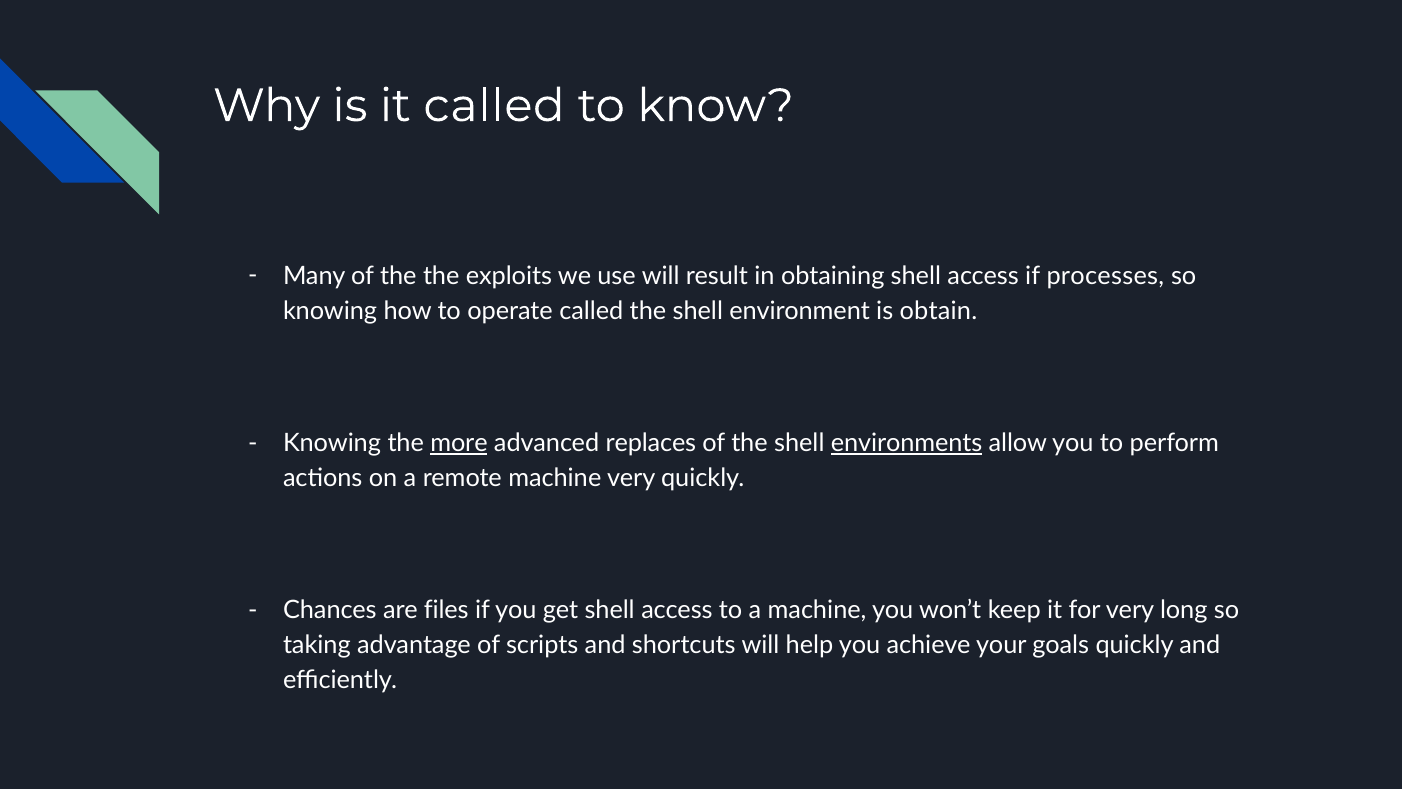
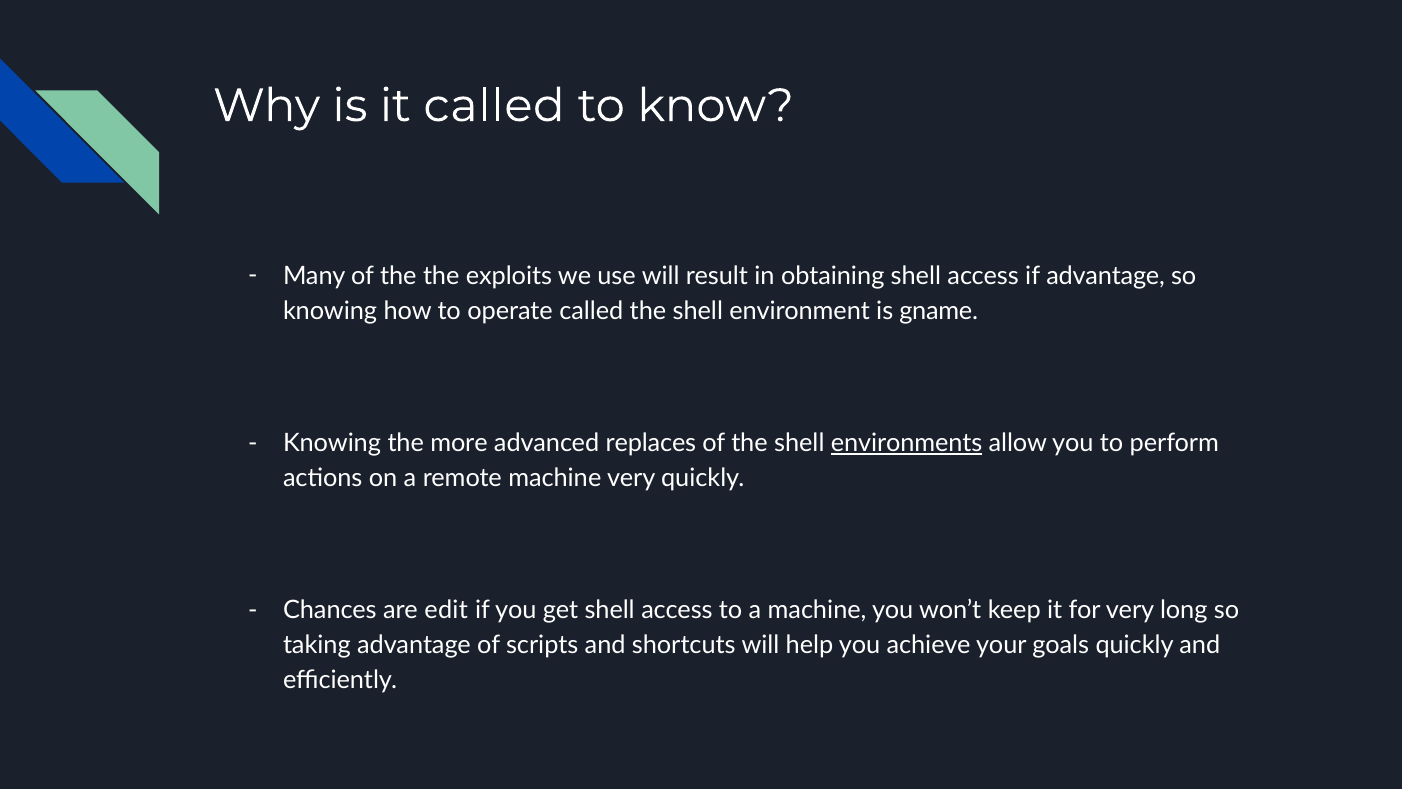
if processes: processes -> advantage (1106, 276)
obtain: obtain -> gname (939, 311)
more underline: present -> none (459, 443)
files: files -> edit (446, 610)
